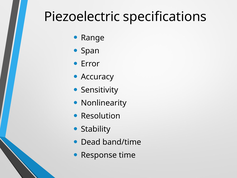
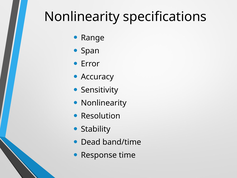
Piezoelectric: Piezoelectric -> Nonlinearity (82, 17)
